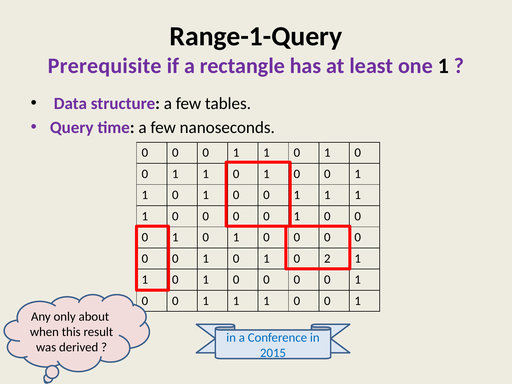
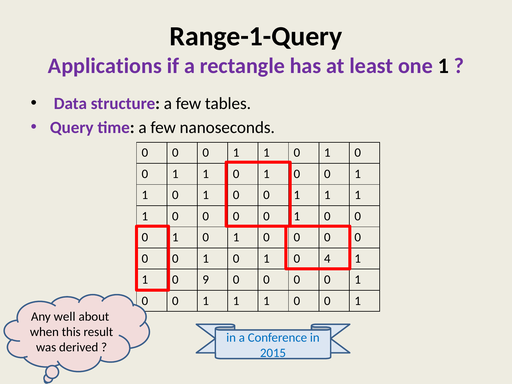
Prerequisite: Prerequisite -> Applications (105, 66)
2: 2 -> 4 (327, 258)
1: 1 -> 9 (206, 280)
only: only -> well (65, 317)
